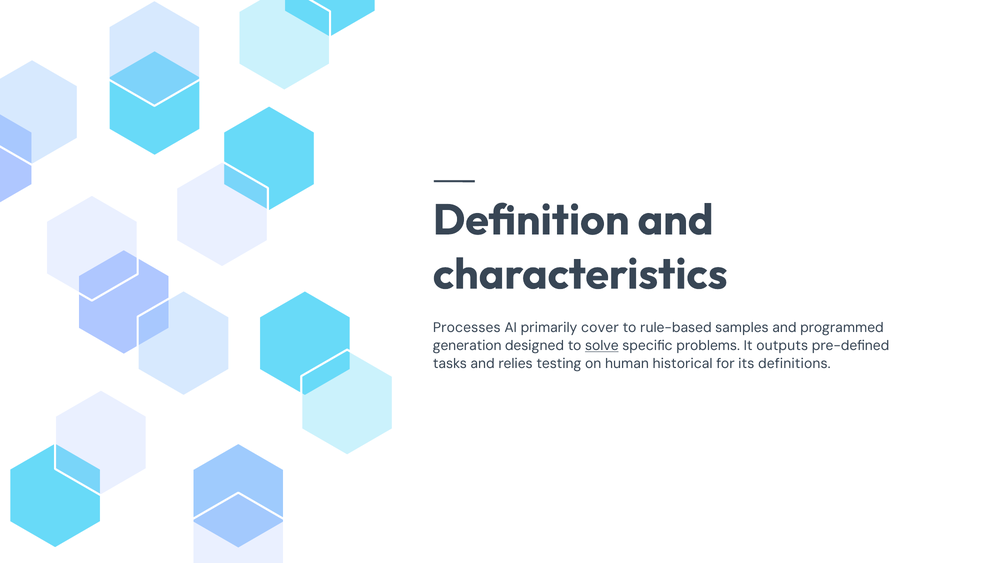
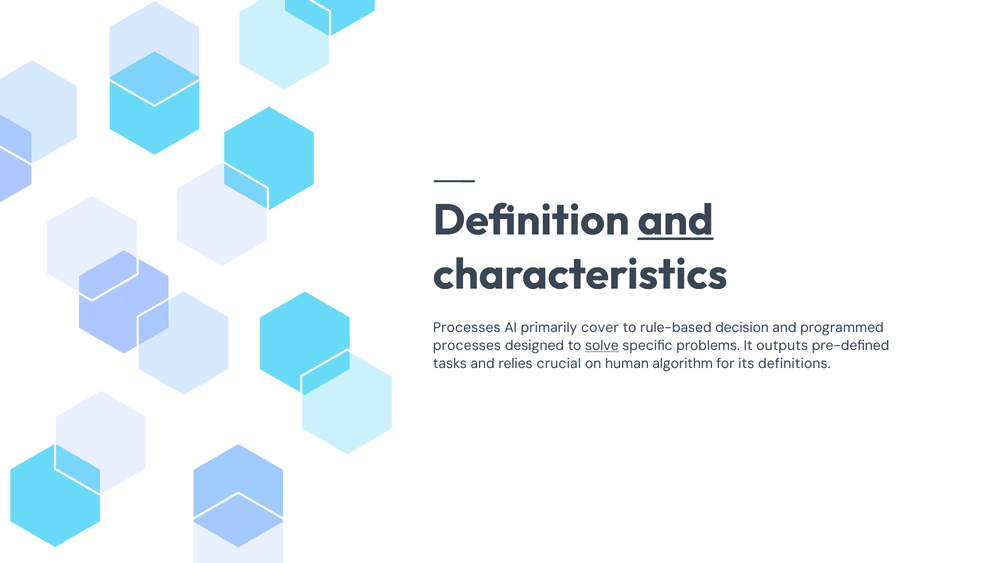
and underline: none -> present (676, 220)
samples: samples -> decision (742, 327)
generation: generation -> processes (467, 345)
testing: testing -> crucial (559, 363)
historical: historical -> algorithm (683, 363)
